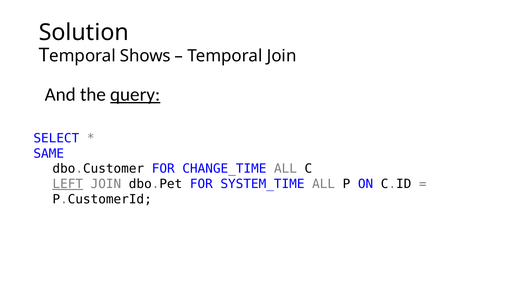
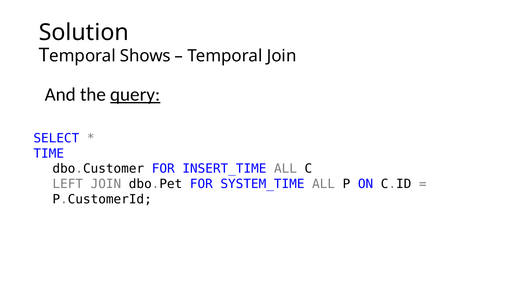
SAME: SAME -> TIME (49, 153)
CHANGE_TIME: CHANGE_TIME -> INSERT_TIME (224, 169)
LEFT underline: present -> none (68, 184)
